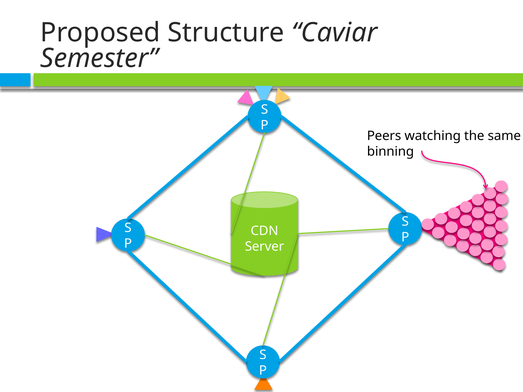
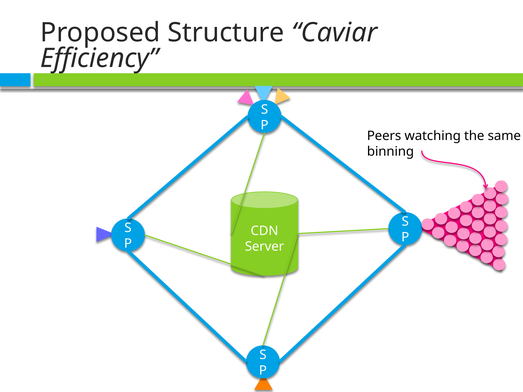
Semester: Semester -> Efficiency (99, 58)
